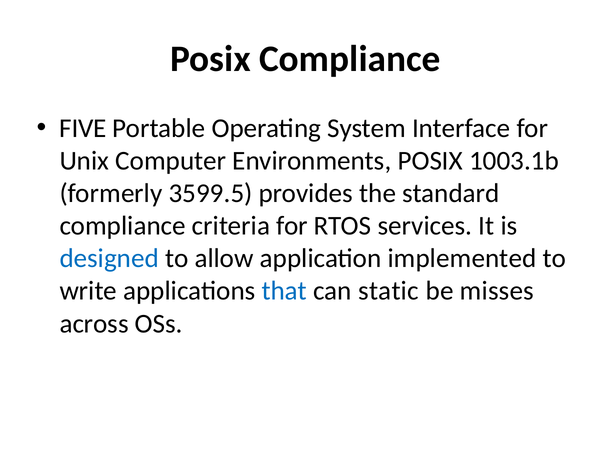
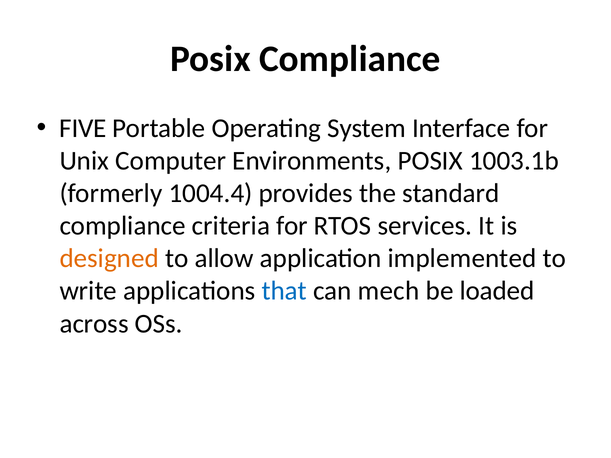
3599.5: 3599.5 -> 1004.4 (211, 193)
designed colour: blue -> orange (109, 259)
static: static -> mech (389, 291)
misses: misses -> loaded (497, 291)
